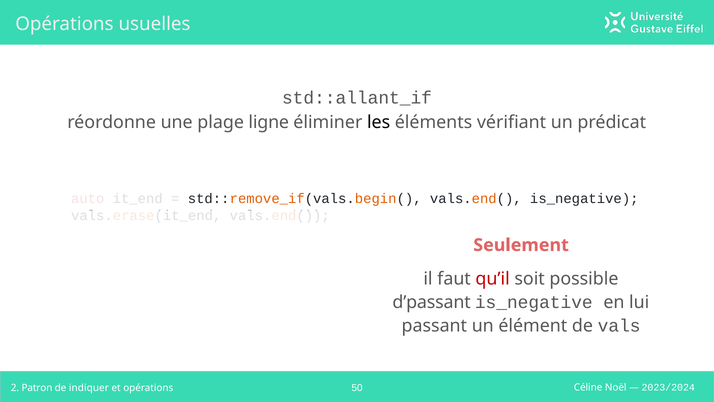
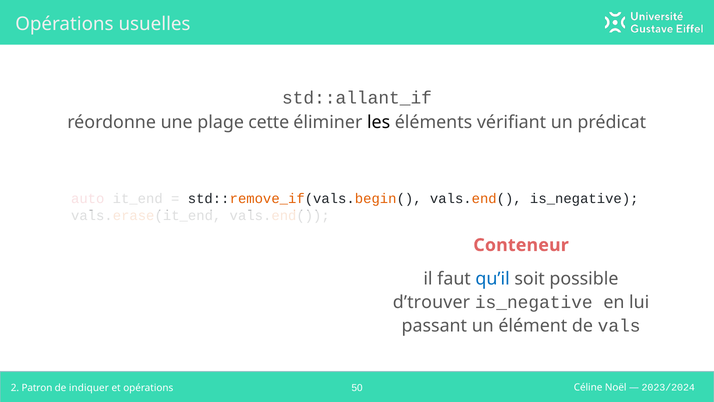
ligne: ligne -> cette (269, 122)
Seulement: Seulement -> Conteneur (521, 245)
qu’il colour: red -> blue (493, 278)
d’passant: d’passant -> d’trouver (431, 302)
